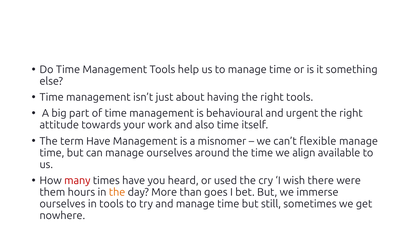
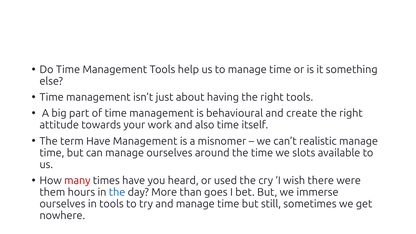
urgent: urgent -> create (302, 113)
flexible: flexible -> realistic (318, 141)
align: align -> slots (304, 153)
the colour: orange -> blue (117, 192)
